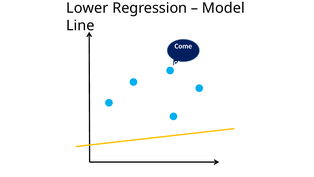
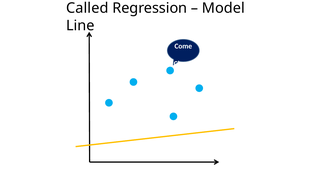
Lower: Lower -> Called (87, 8)
